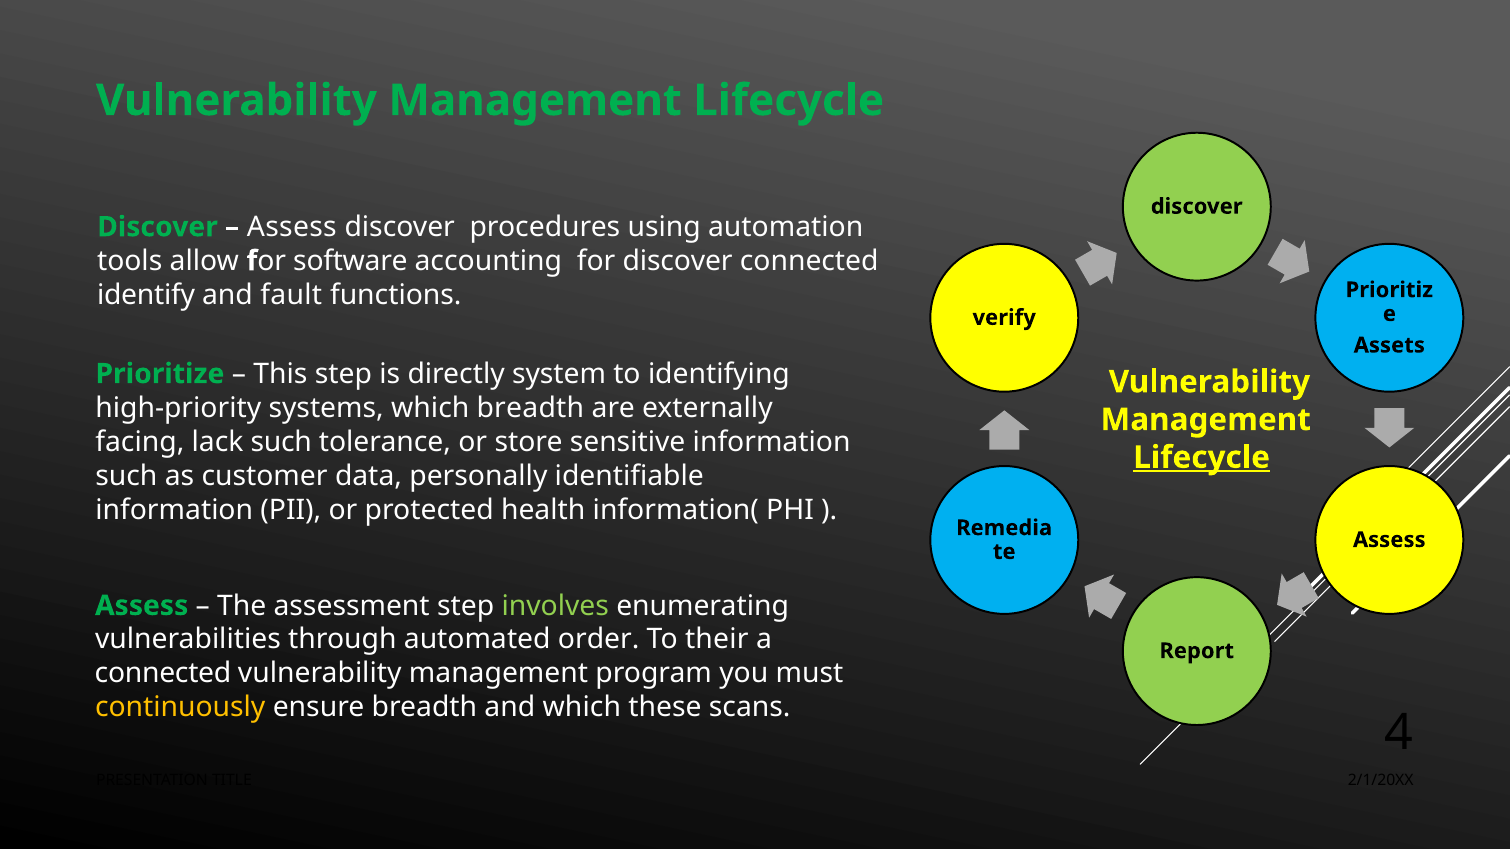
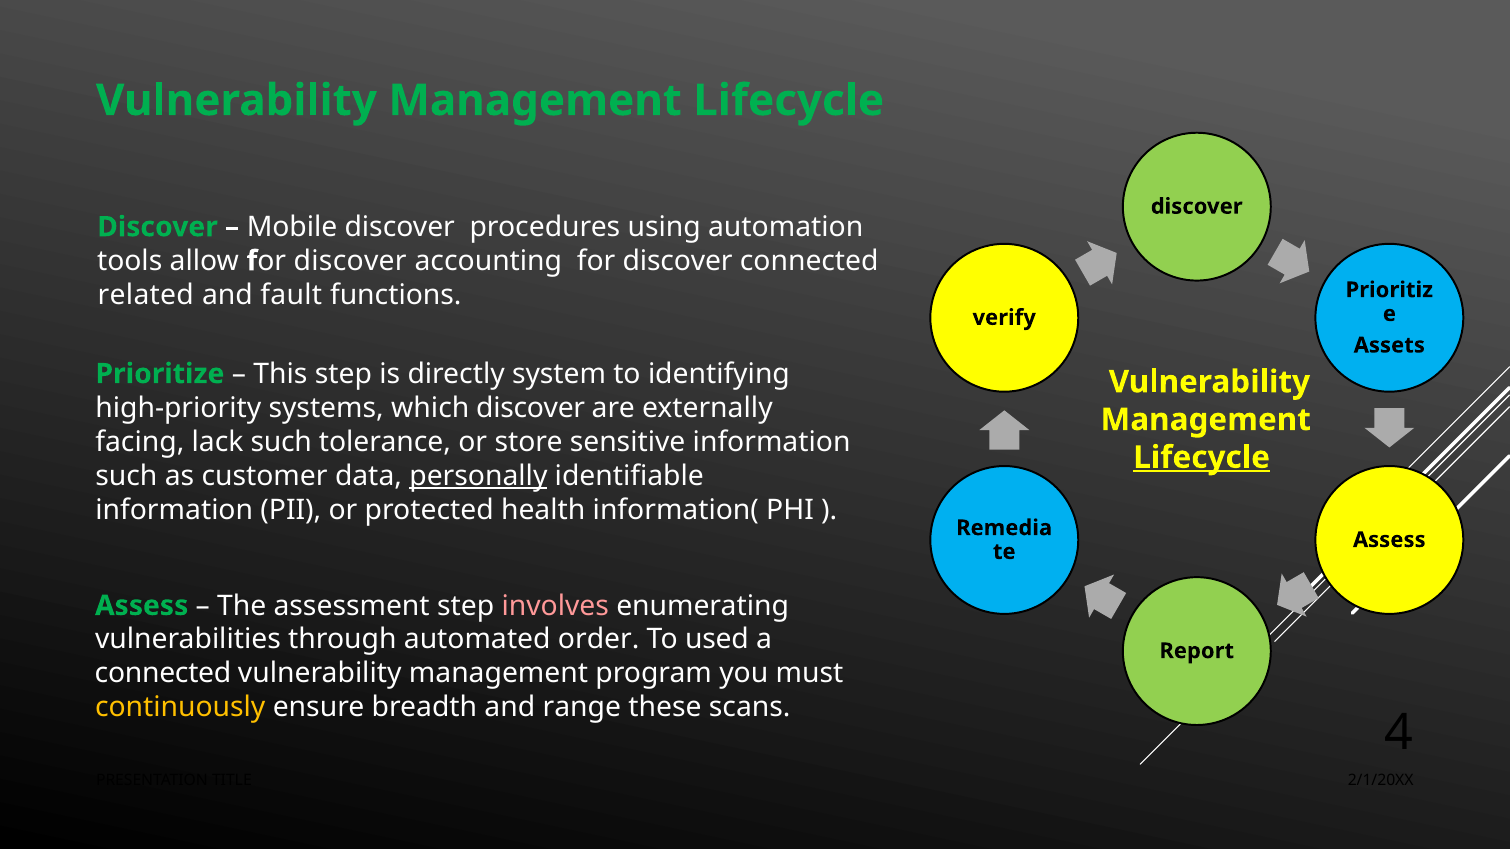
Assess: Assess -> Mobile (292, 227)
or software: software -> discover (350, 261)
identify: identify -> related (146, 295)
which breadth: breadth -> discover (531, 408)
personally underline: none -> present (478, 476)
involves colour: light green -> pink (555, 606)
their: their -> used (717, 640)
and which: which -> range (582, 708)
